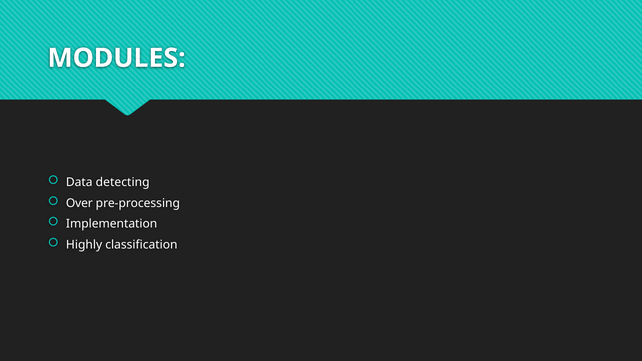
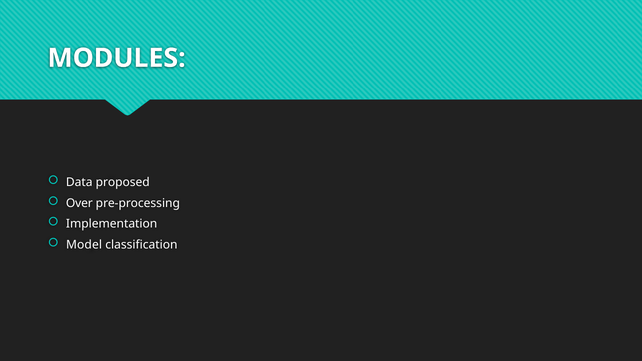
detecting: detecting -> proposed (123, 182)
Highly: Highly -> Model (84, 245)
